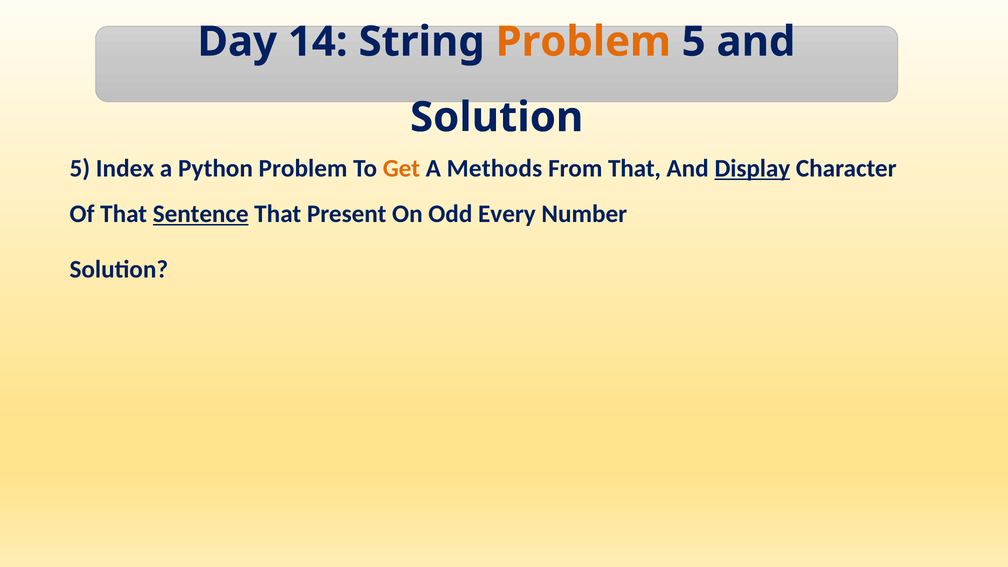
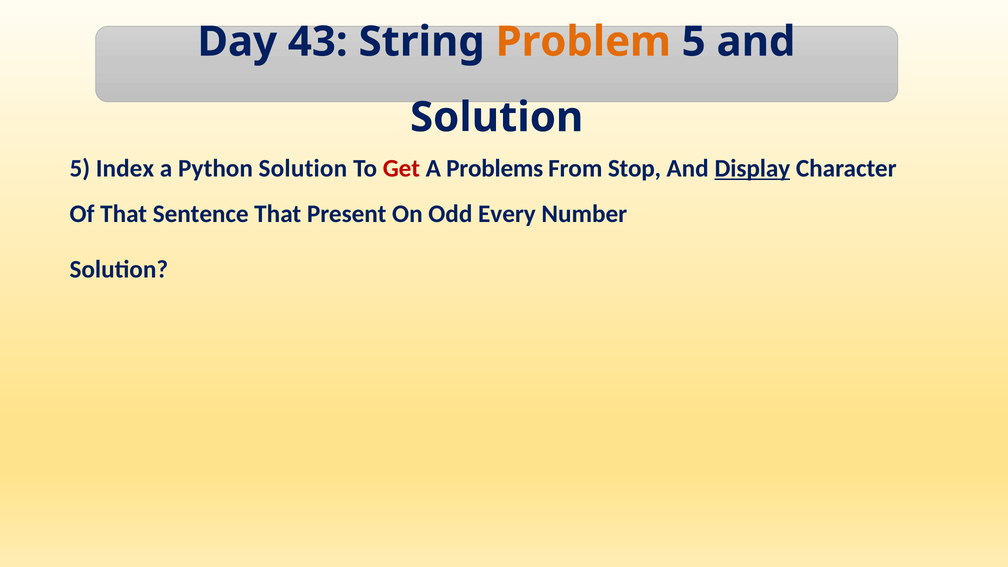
14: 14 -> 43 (318, 42)
Python Problem: Problem -> Solution (303, 168)
Get colour: orange -> red (401, 168)
Methods: Methods -> Problems (495, 168)
From That: That -> Stop (635, 168)
Sentence underline: present -> none (201, 214)
